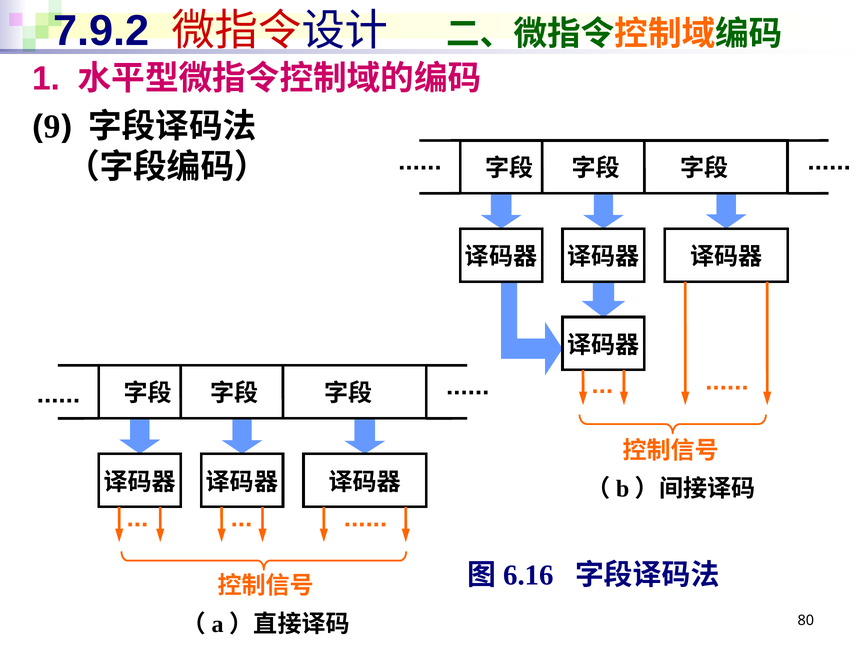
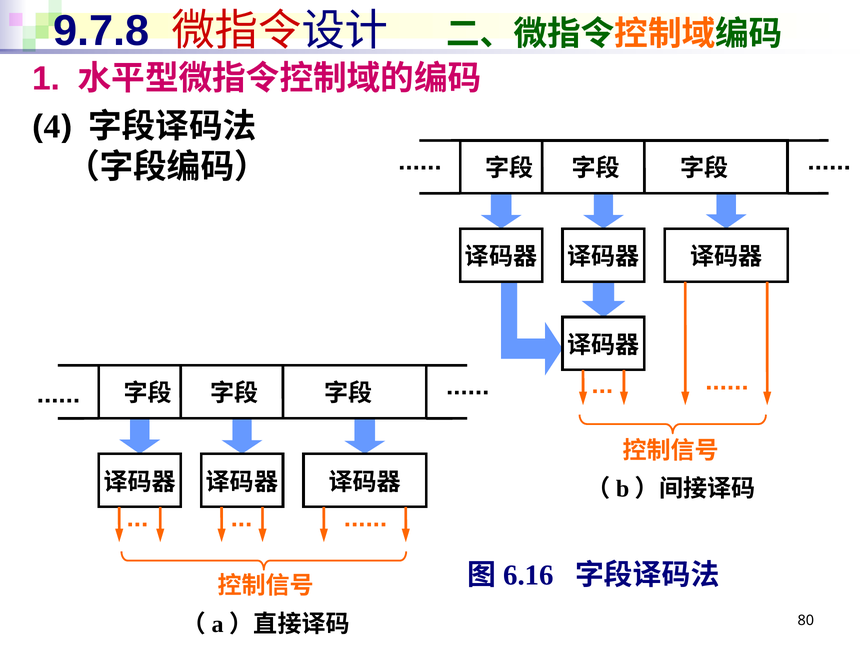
7.9.2: 7.9.2 -> 9.7.8 (101, 31)
9: 9 -> 4 (52, 127)
